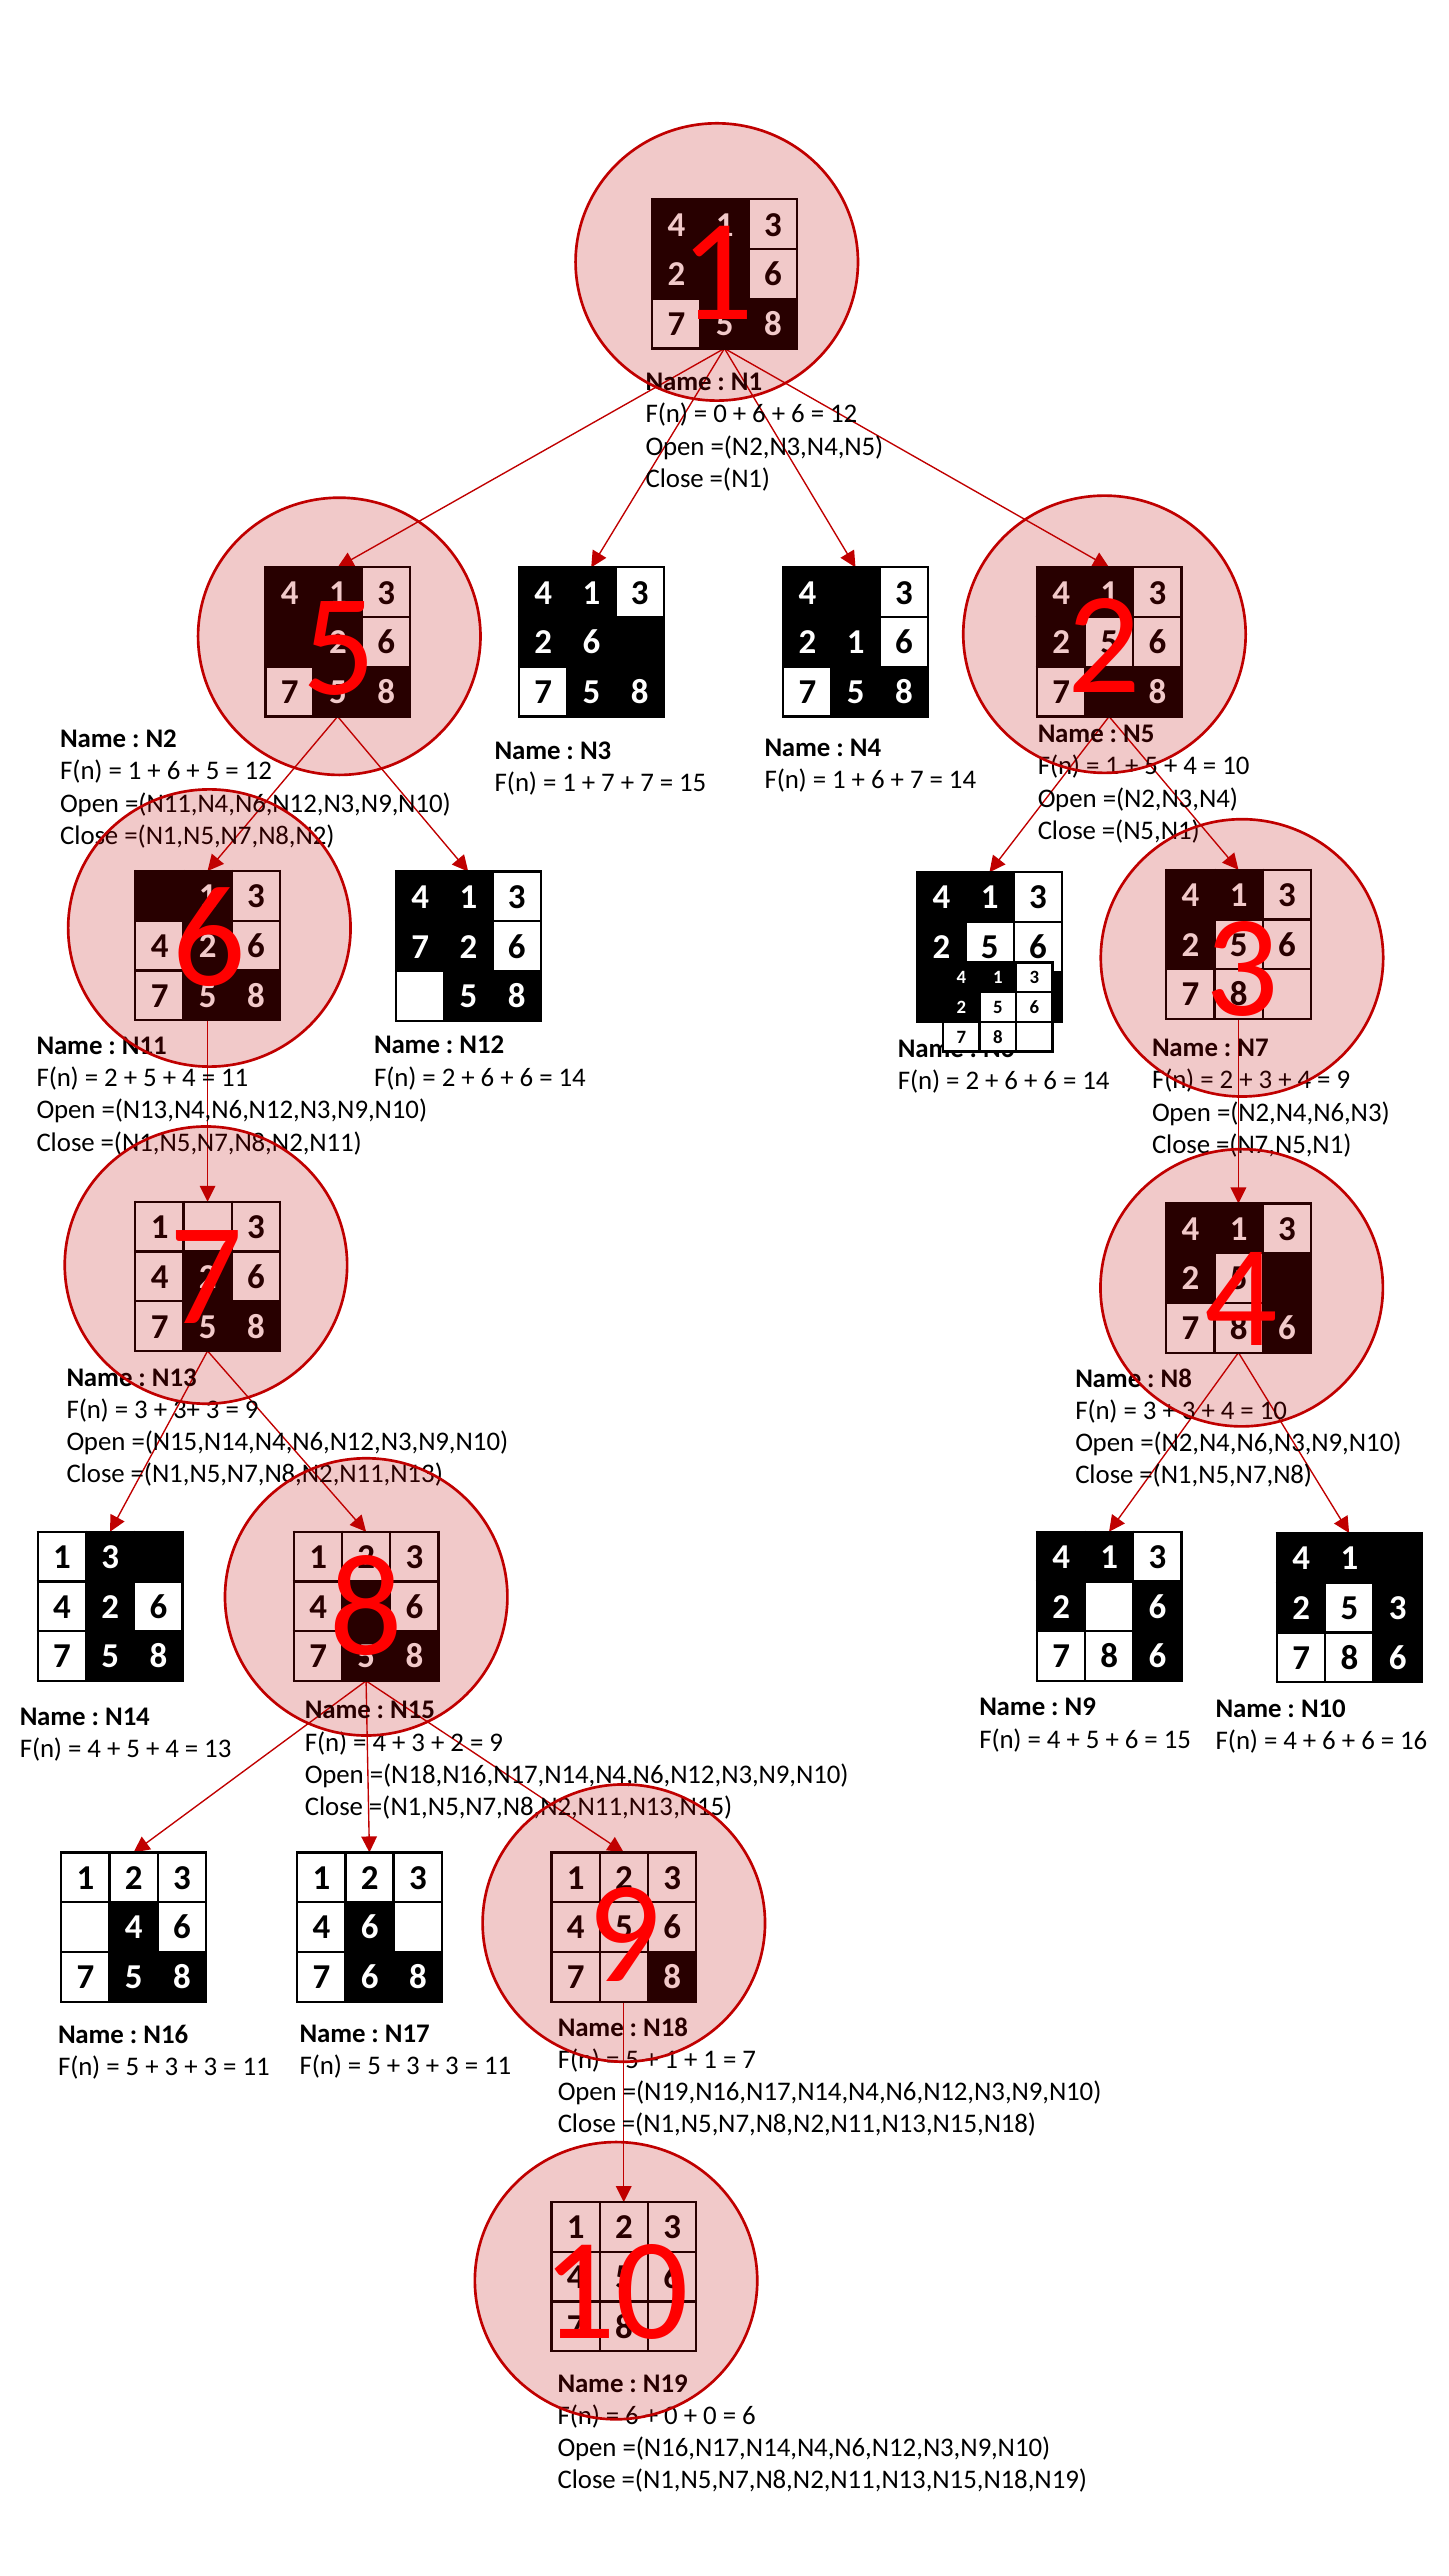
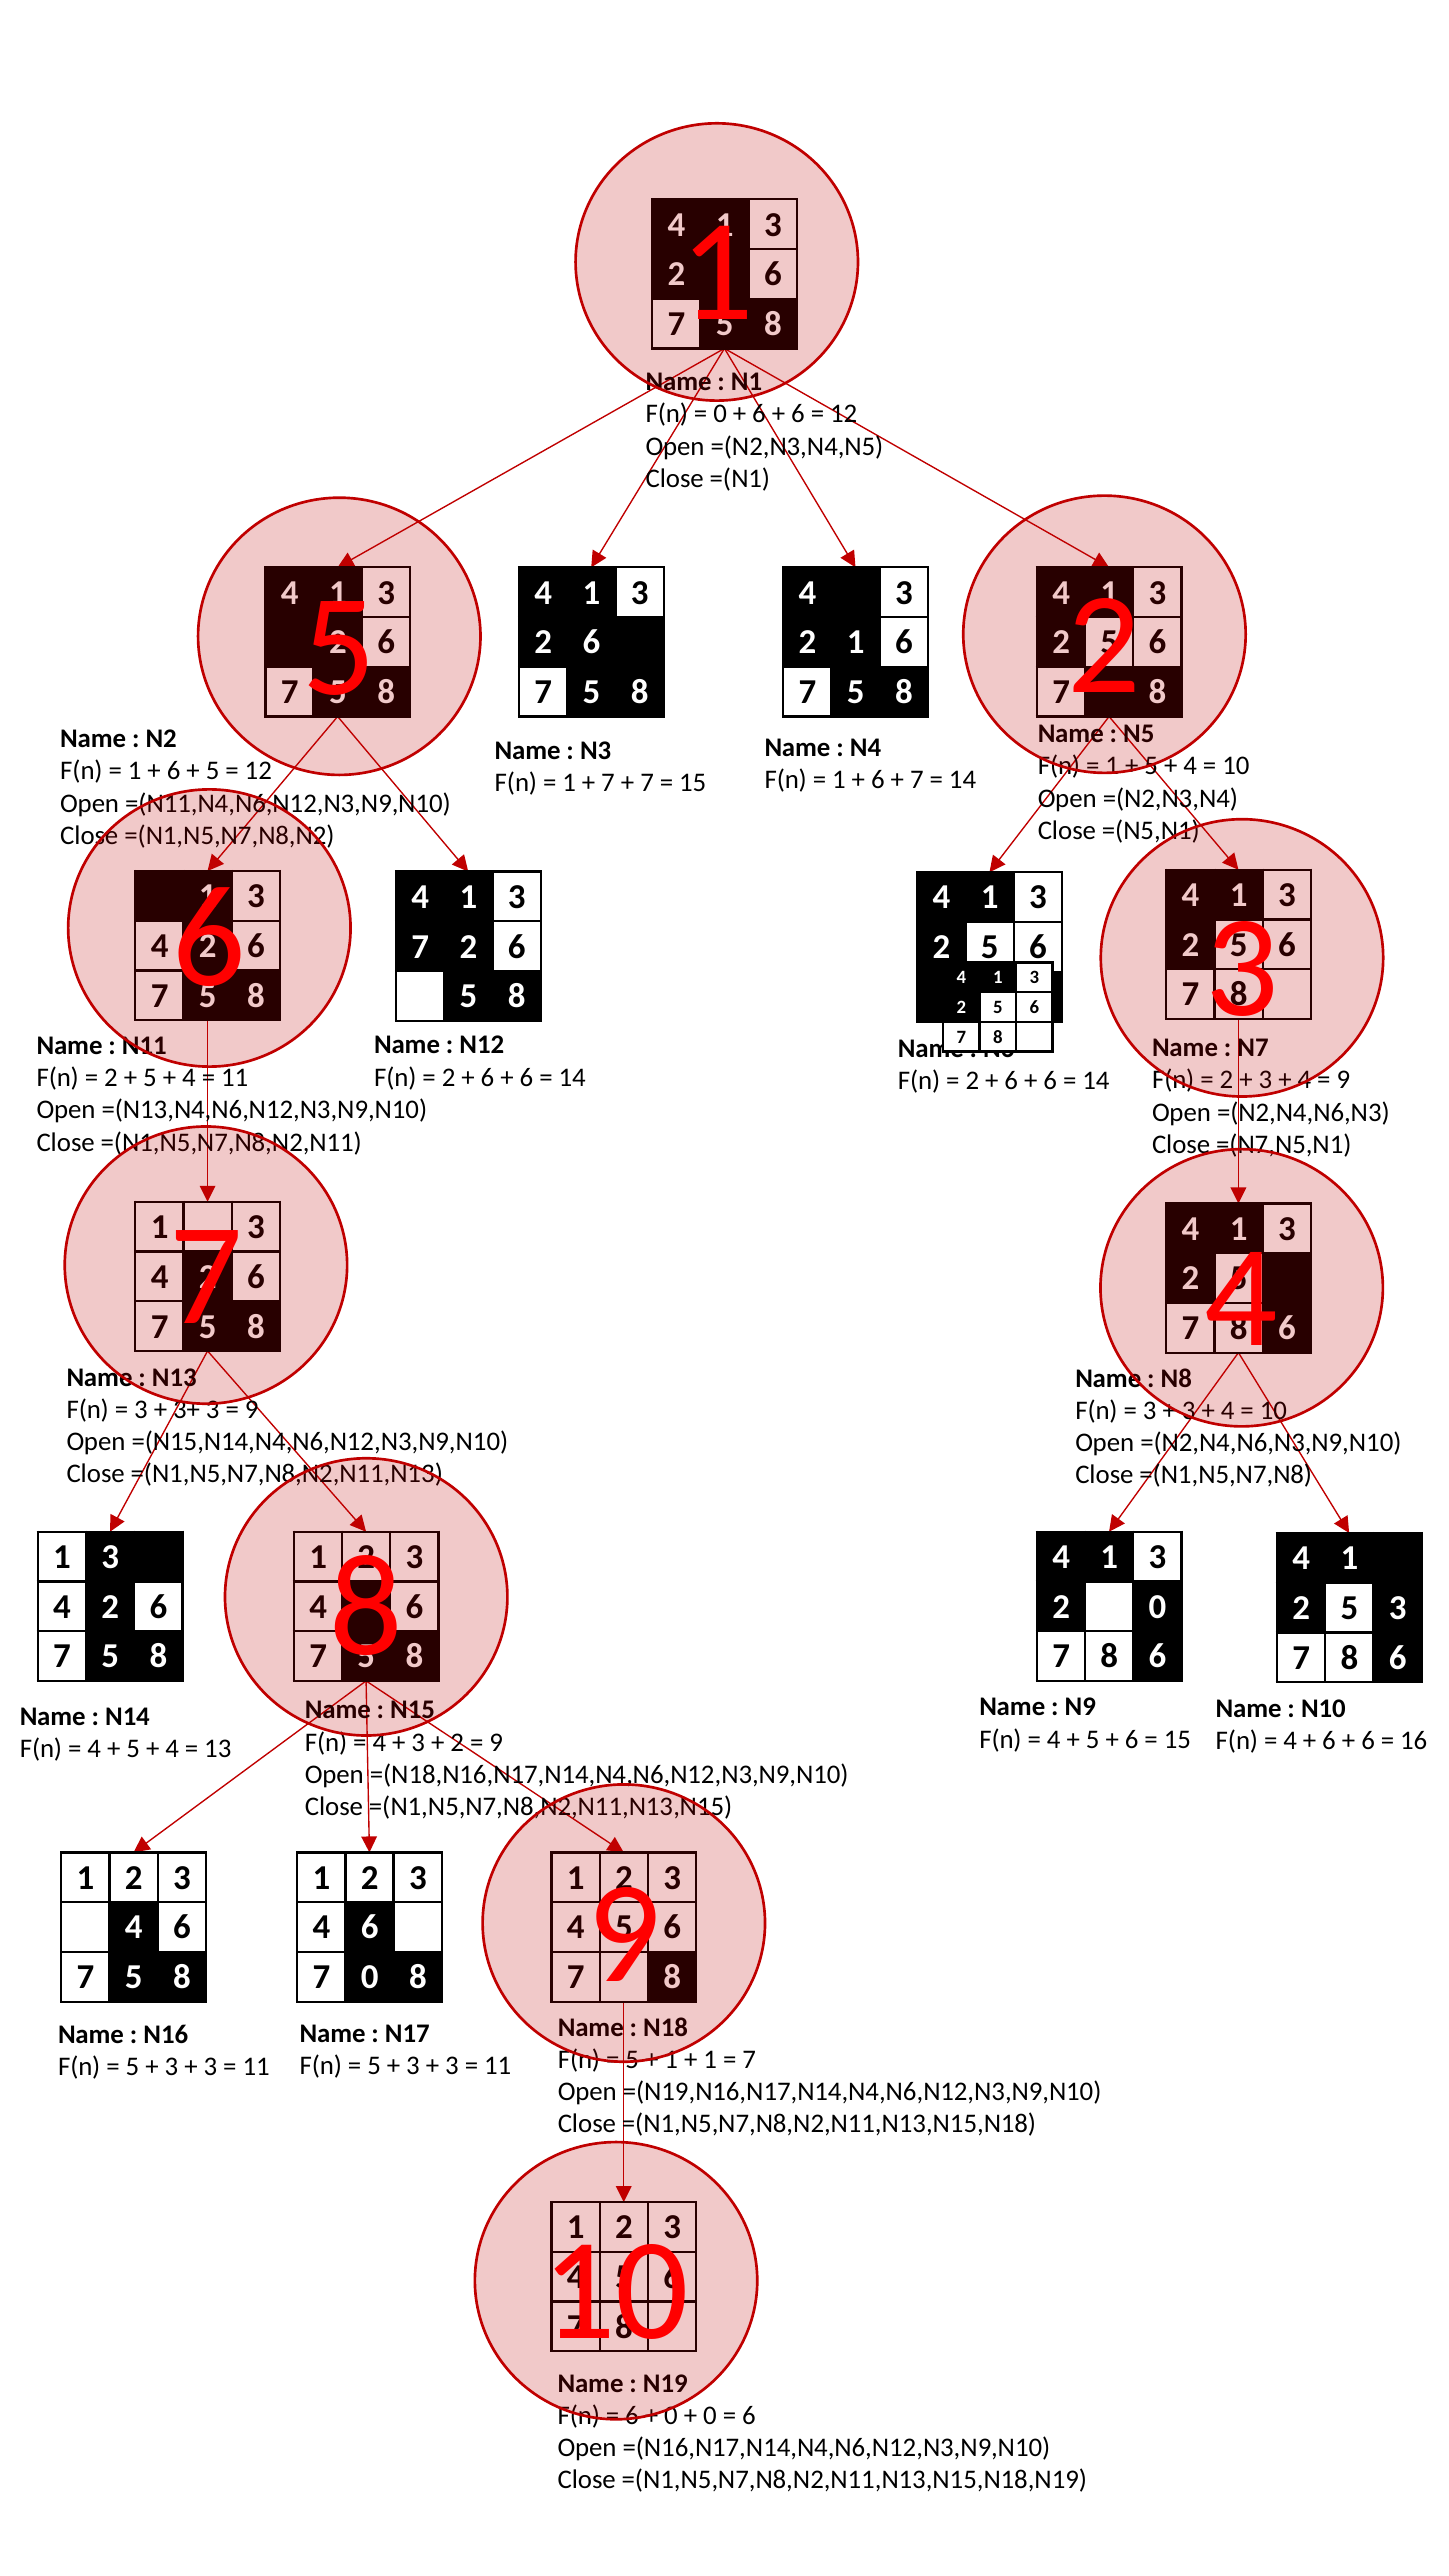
6: 6 -> 0 (1158, 1607)
7 6: 6 -> 0 (370, 1977)
